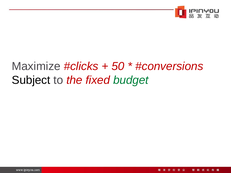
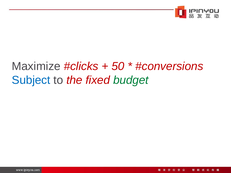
Subject colour: black -> blue (31, 80)
